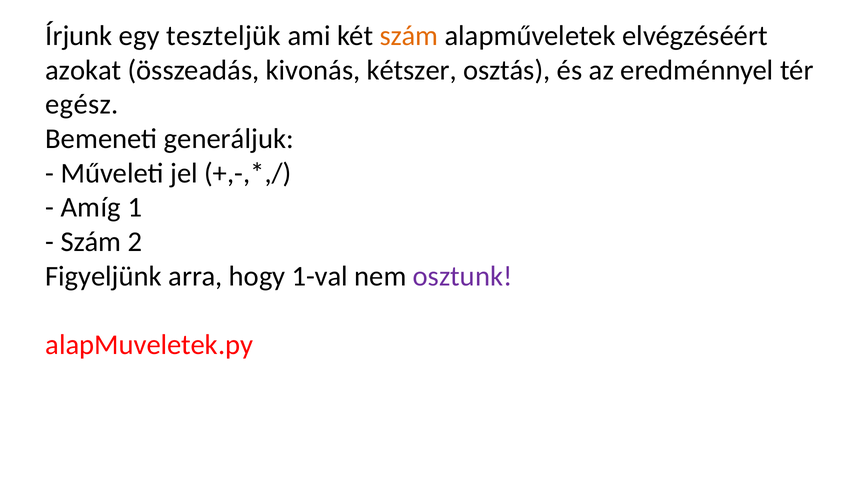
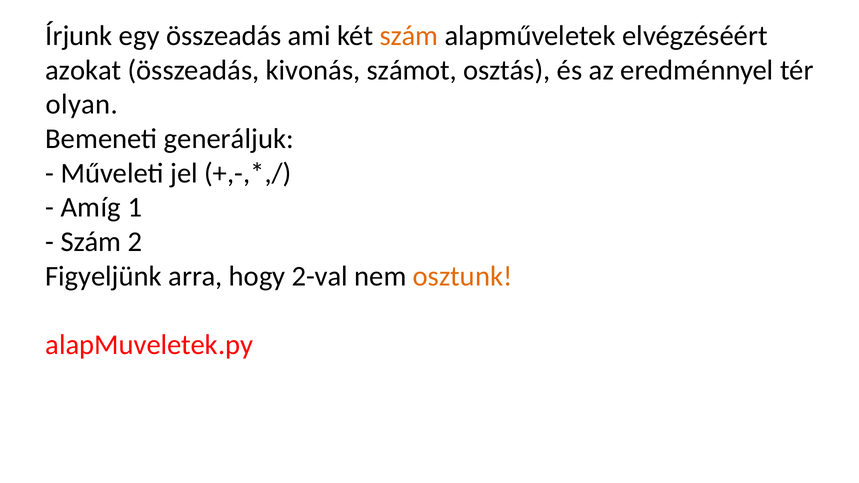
egy teszteljük: teszteljük -> összeadás (224, 36)
kétszer: kétszer -> számot (412, 70)
egész: egész -> olyan (82, 104)
1-val: 1-val -> 2-val (320, 276)
osztunk colour: purple -> orange (463, 276)
